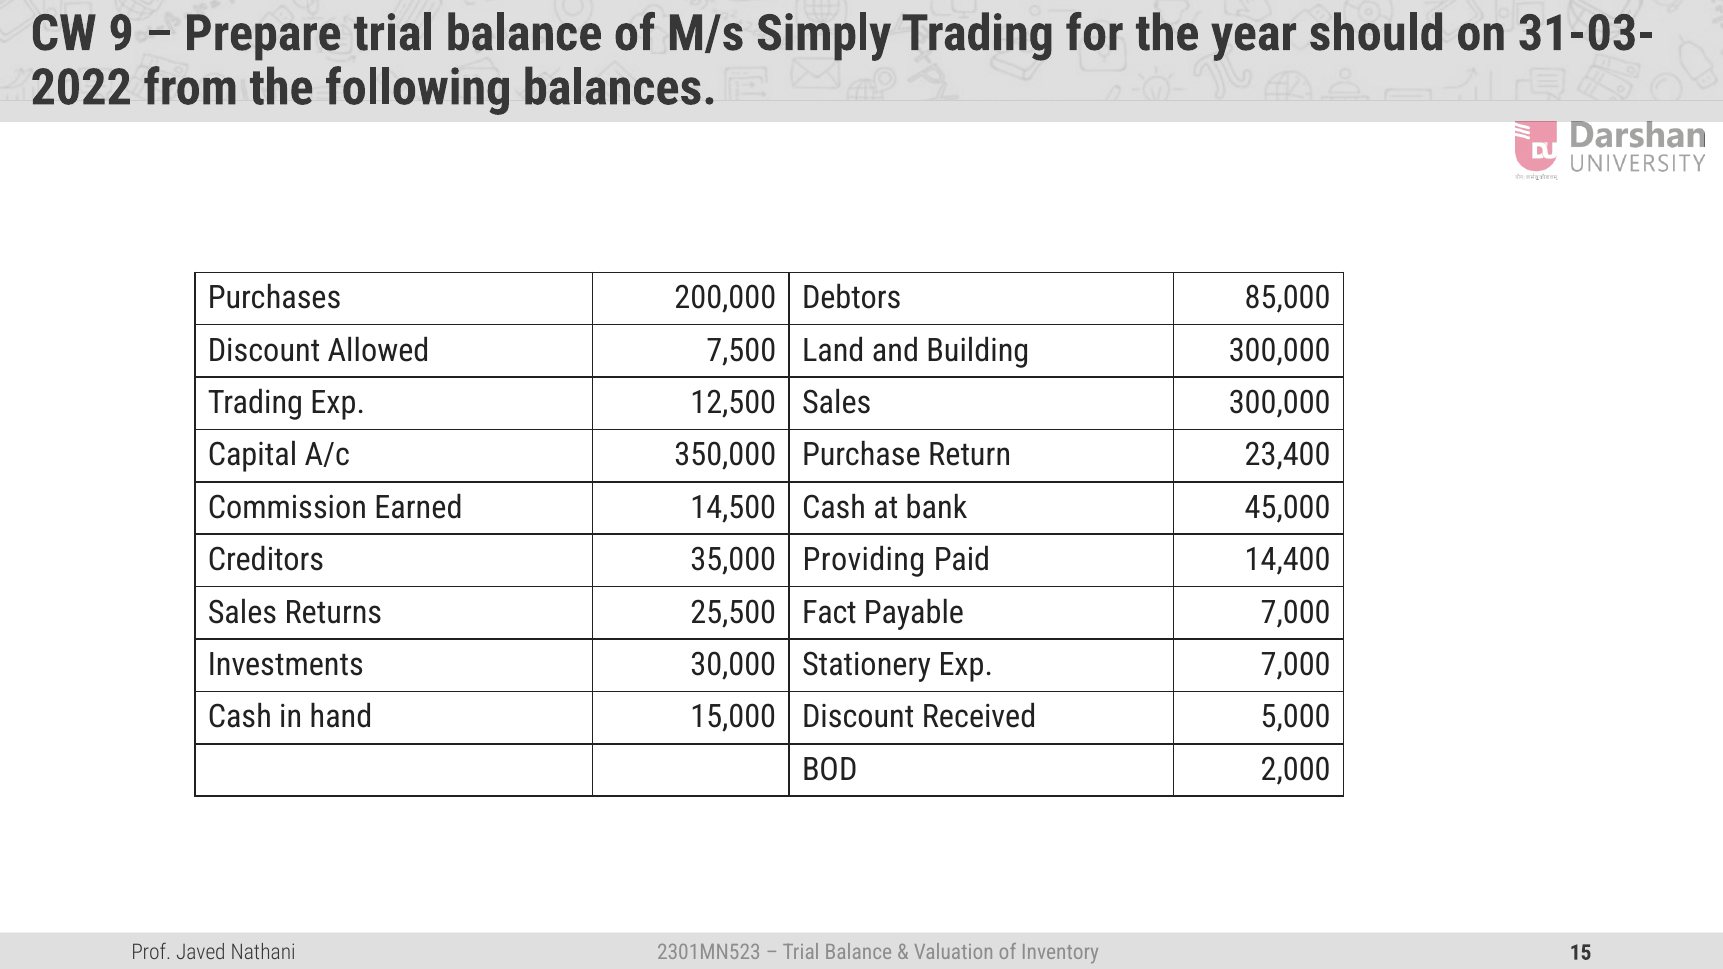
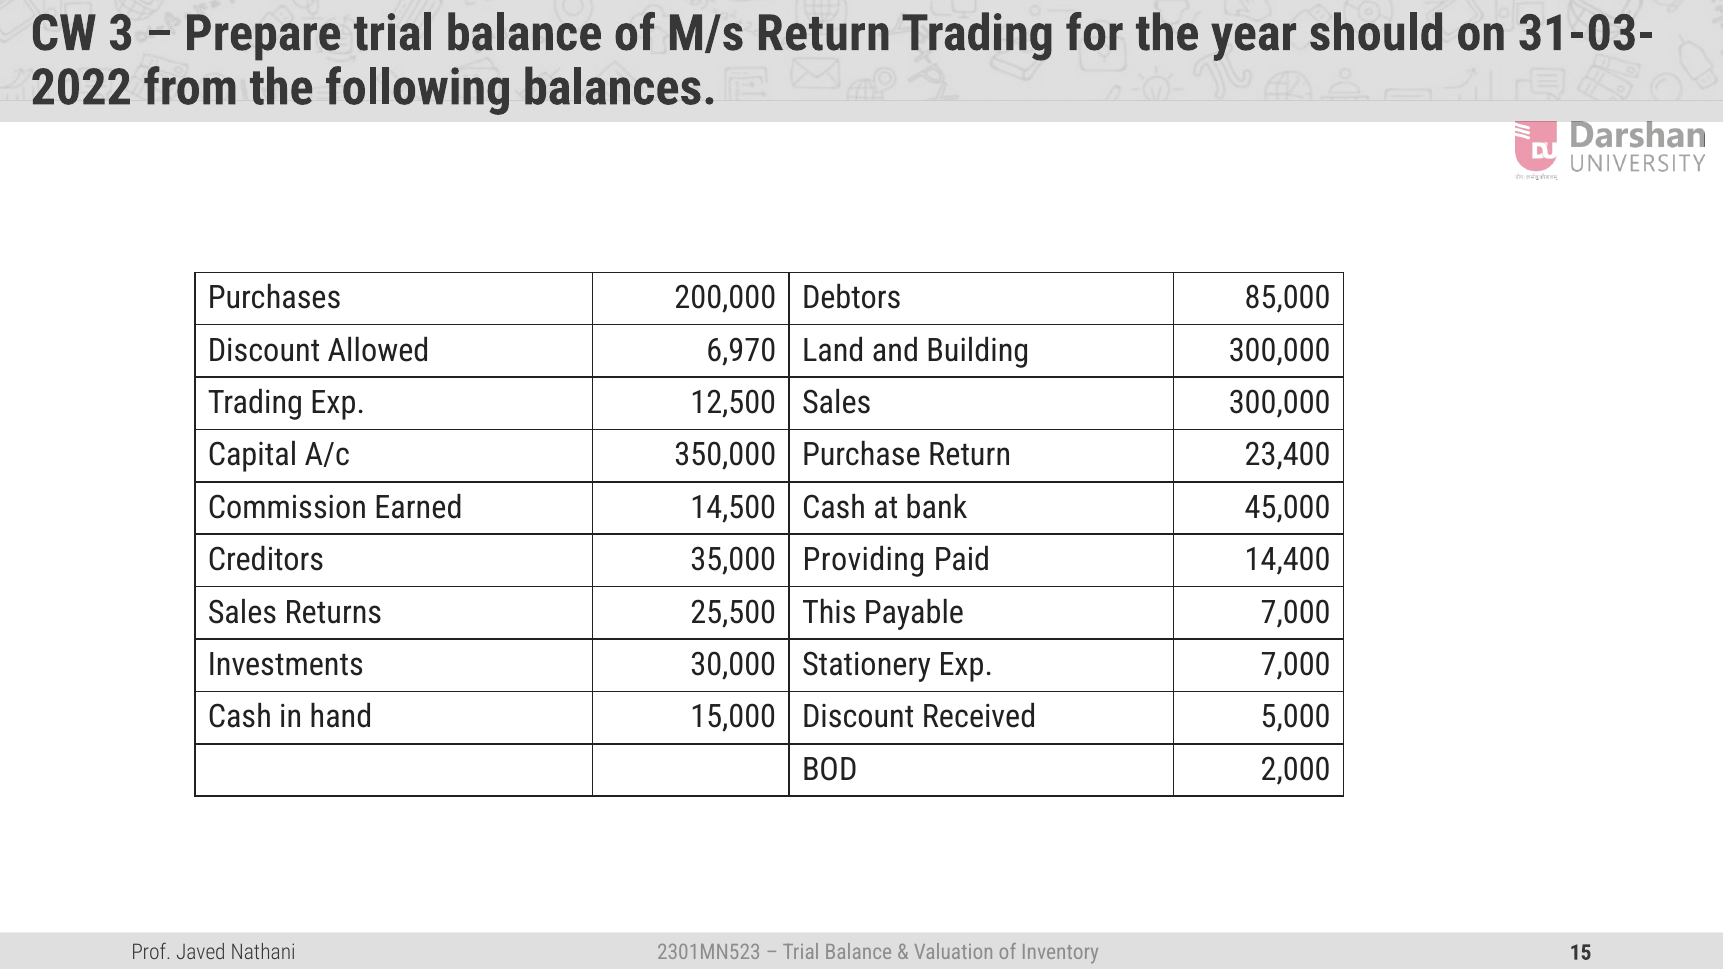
9: 9 -> 3 (121, 34)
M/s Simply: Simply -> Return (823, 34)
7,500: 7,500 -> 6,970 (741, 350)
Fact: Fact -> This (829, 612)
